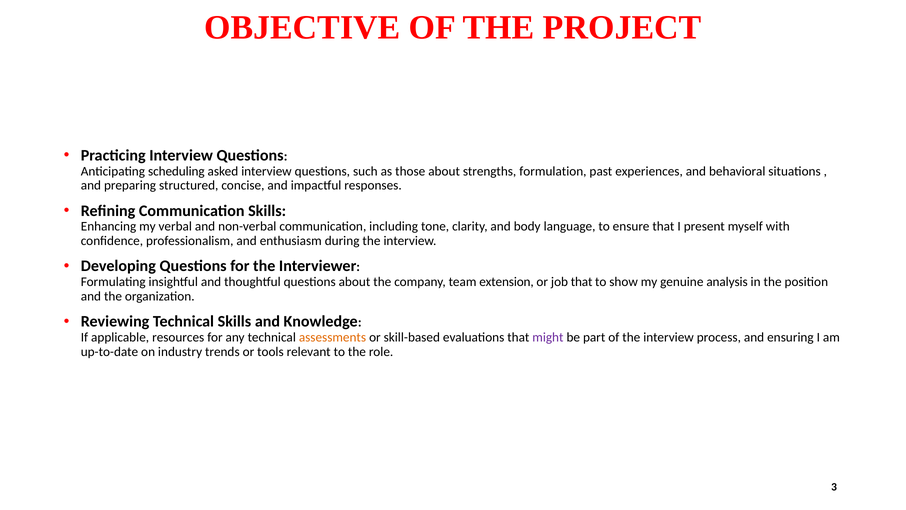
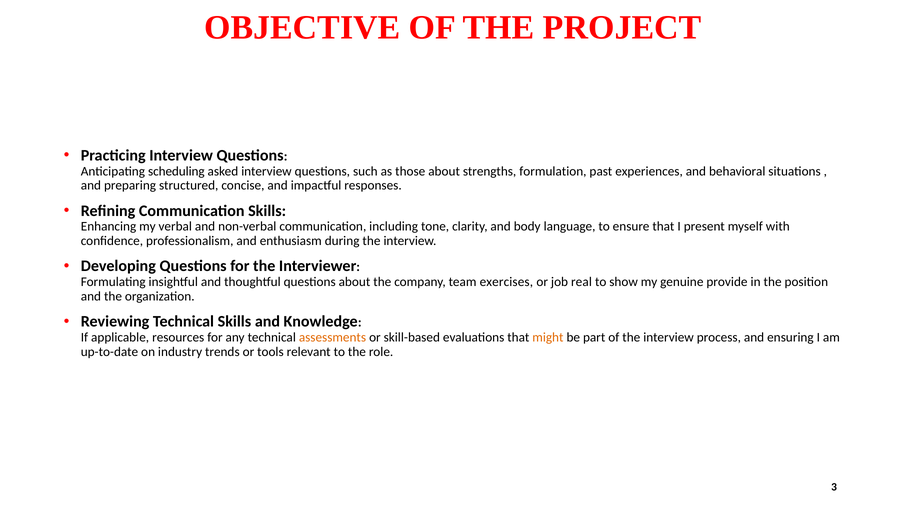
extension: extension -> exercises (506, 282)
job that: that -> real (581, 282)
analysis: analysis -> provide (727, 282)
might colour: purple -> orange (548, 337)
